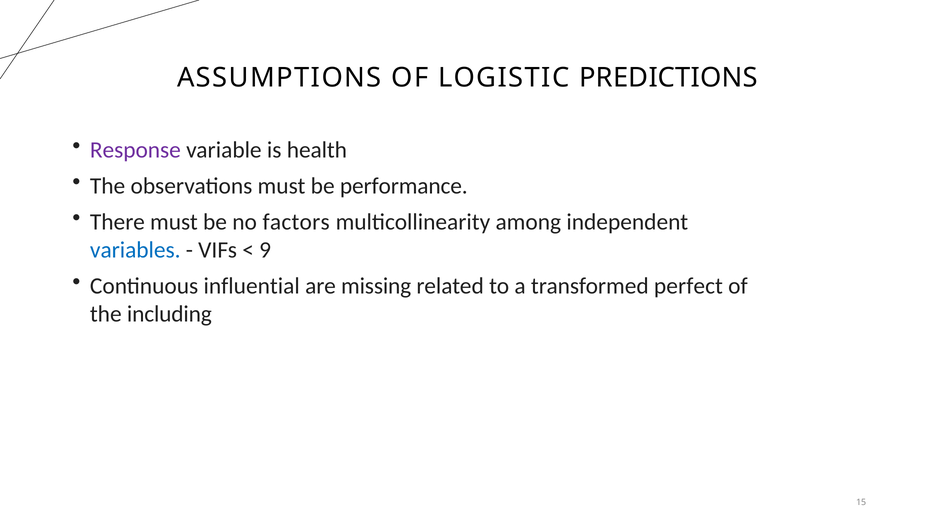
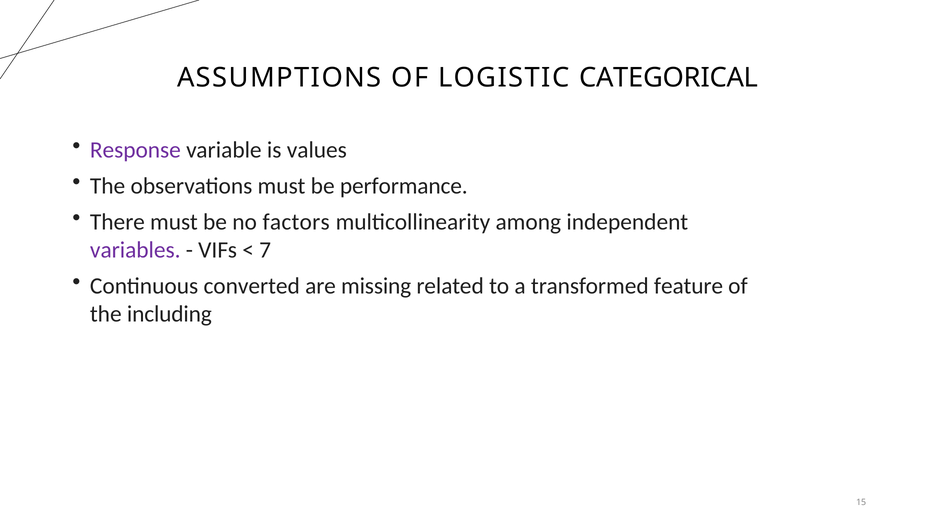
PREDICTIONS: PREDICTIONS -> CATEGORICAL (669, 78)
health: health -> values (317, 150)
variables colour: blue -> purple (135, 250)
9: 9 -> 7 (265, 250)
influential: influential -> converted (252, 286)
perfect: perfect -> feature (689, 286)
